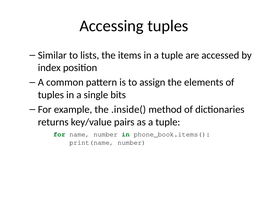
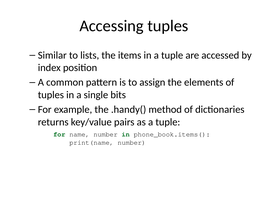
.inside(: .inside( -> .handy( (129, 109)
